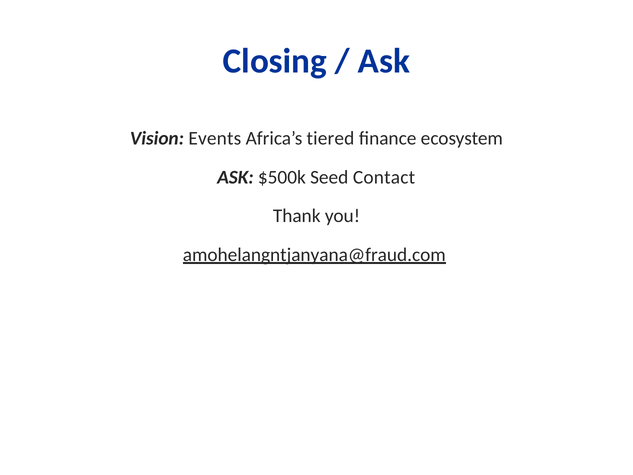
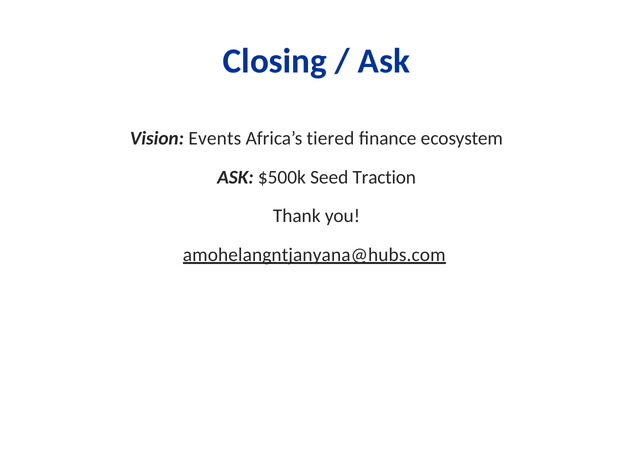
Contact: Contact -> Traction (384, 177)
amohelangntjanyana@fraud.com: amohelangntjanyana@fraud.com -> amohelangntjanyana@hubs.com (314, 255)
